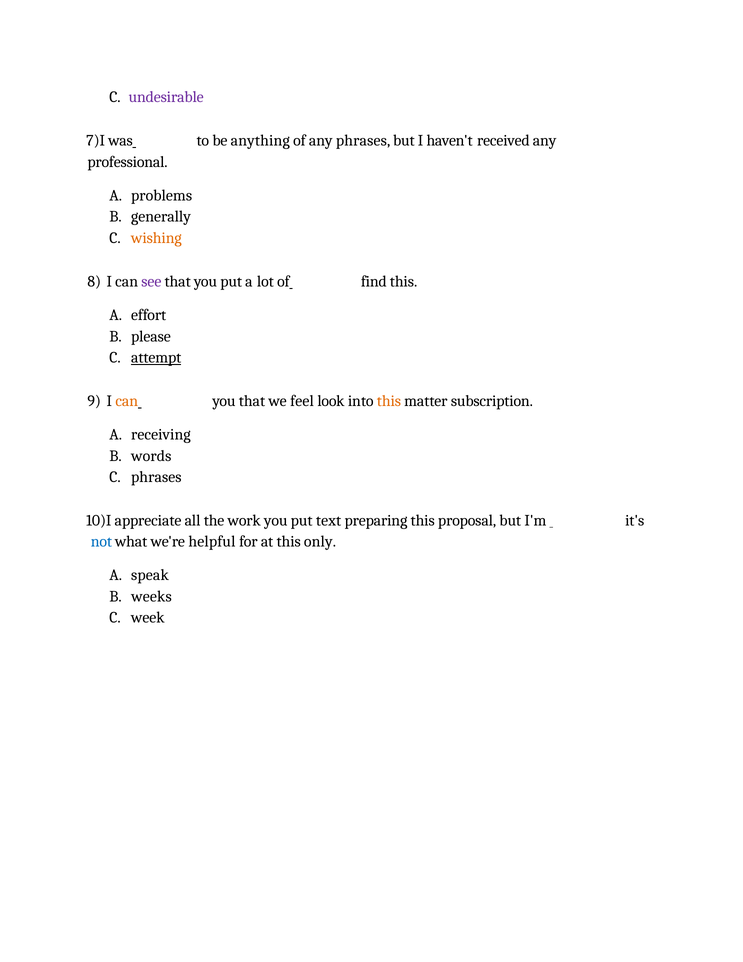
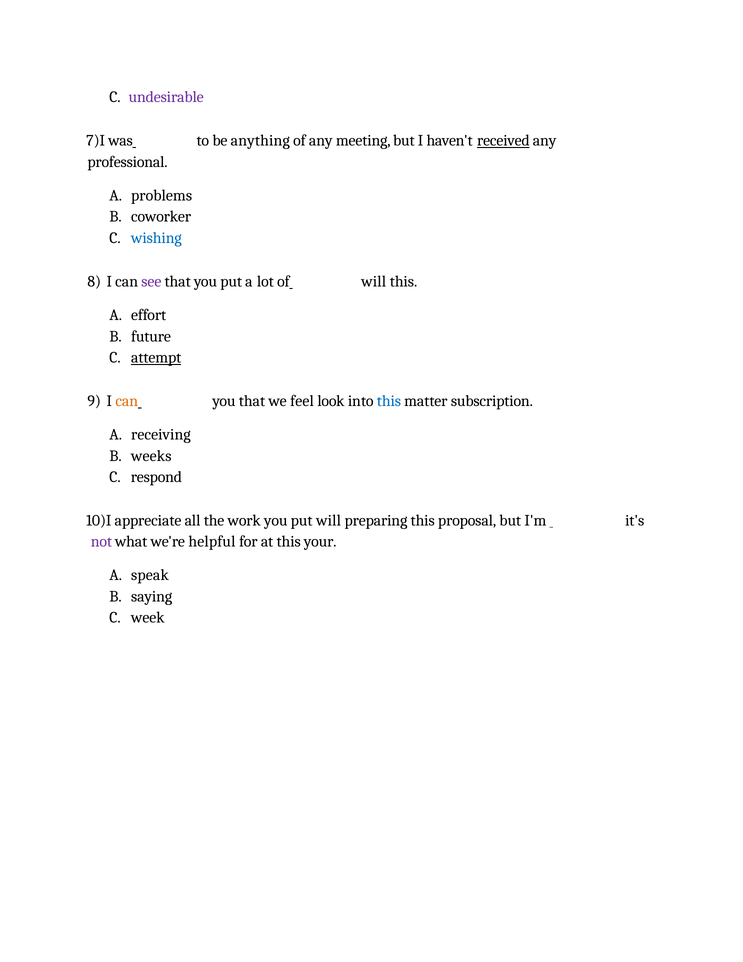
any phrases: phrases -> meeting (363, 141)
received underline: none -> present (503, 141)
generally: generally -> coworker (161, 217)
wishing colour: orange -> blue (156, 238)
of find: find -> will (374, 281)
please: please -> future (151, 336)
this colour: orange -> blue (389, 401)
words: words -> weeks (151, 456)
C phrases: phrases -> respond (156, 477)
put text: text -> will (329, 520)
not colour: blue -> purple (101, 541)
only: only -> your (320, 541)
weeks: weeks -> saying (152, 596)
